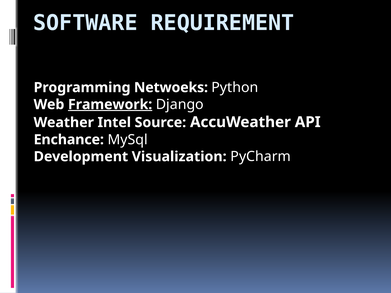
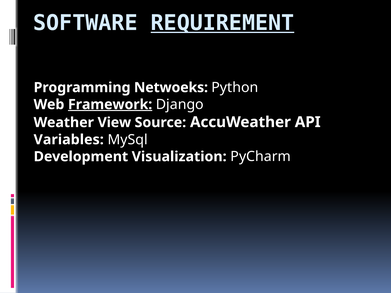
REQUIREMENT underline: none -> present (222, 23)
Intel: Intel -> View (114, 123)
Enchance: Enchance -> Variables (69, 140)
